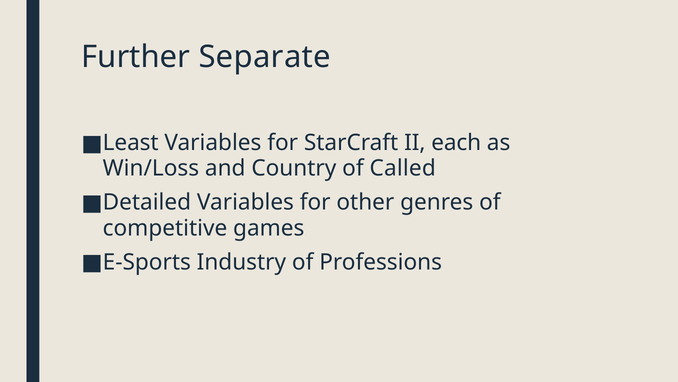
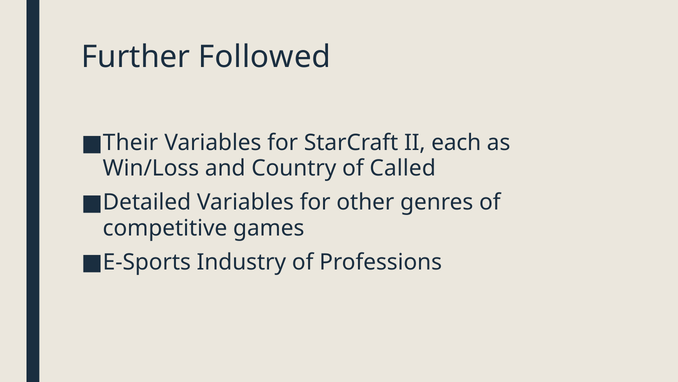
Separate: Separate -> Followed (265, 57)
Least: Least -> Their (131, 143)
